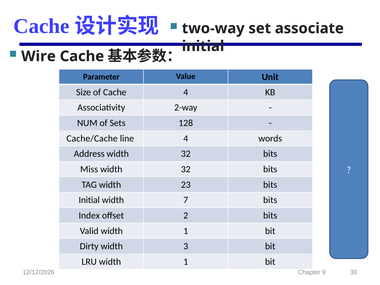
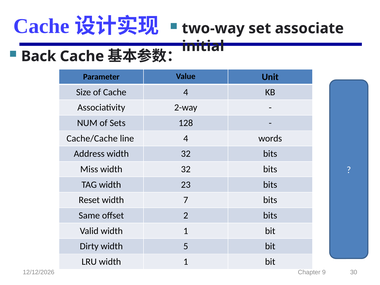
Wire: Wire -> Back (39, 56)
Initial: Initial -> Reset (89, 200)
Index: Index -> Same (89, 215)
3: 3 -> 5 (186, 246)
